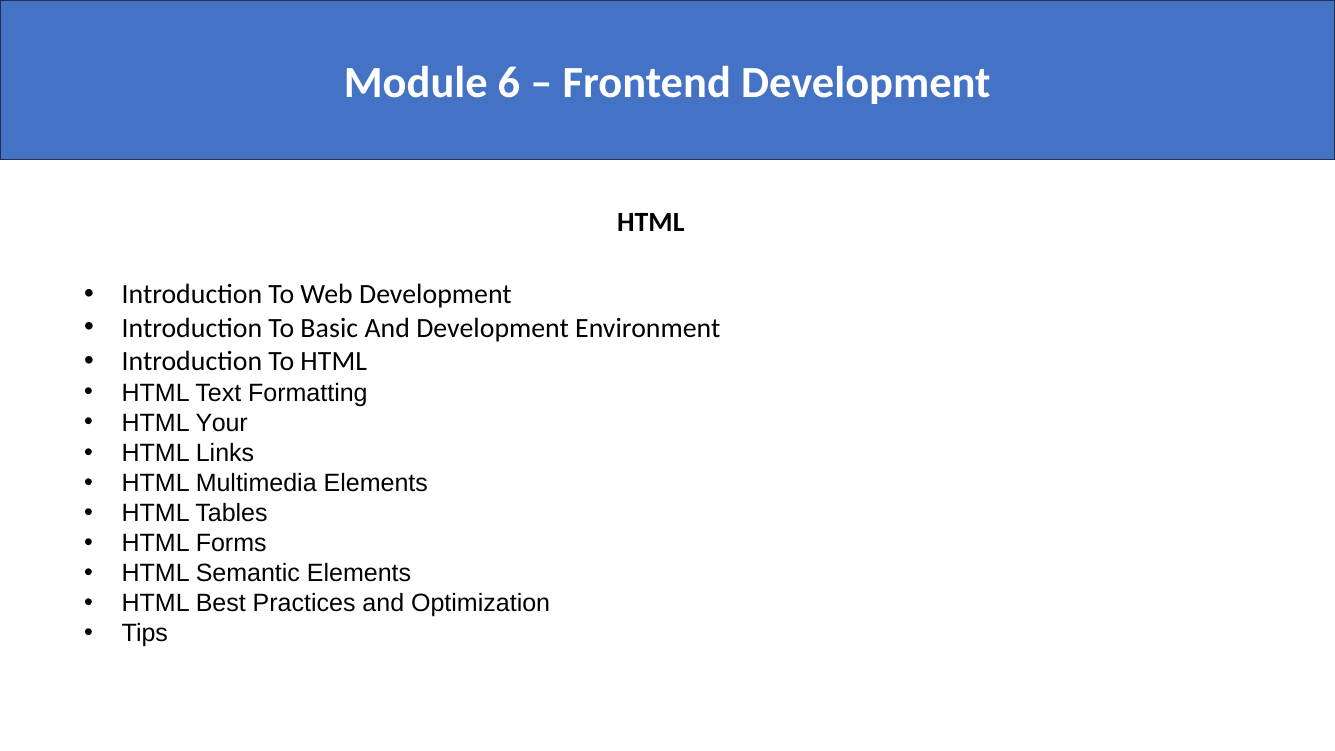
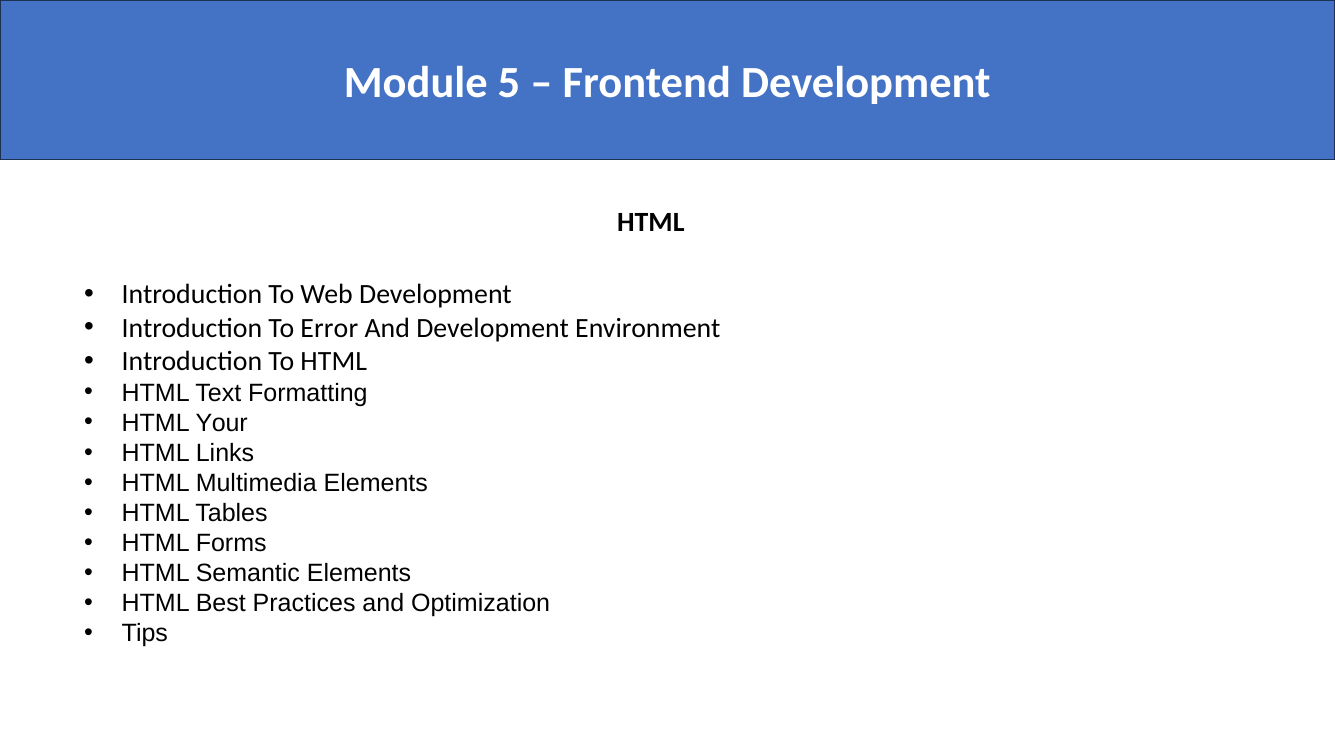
6: 6 -> 5 (509, 83)
Basic: Basic -> Error (329, 328)
